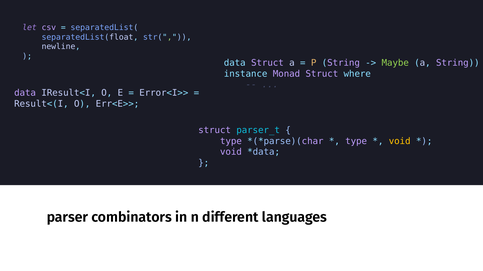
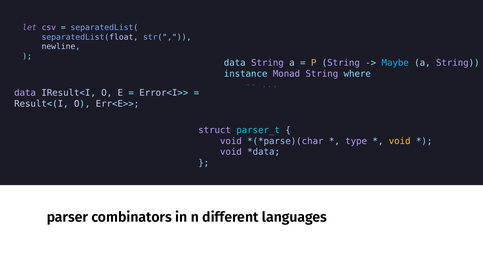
data Struct: Struct -> String (267, 63)
Maybe colour: light green -> light blue (395, 63)
Monad Struct: Struct -> String (322, 74)
type: type -> void (231, 142)
